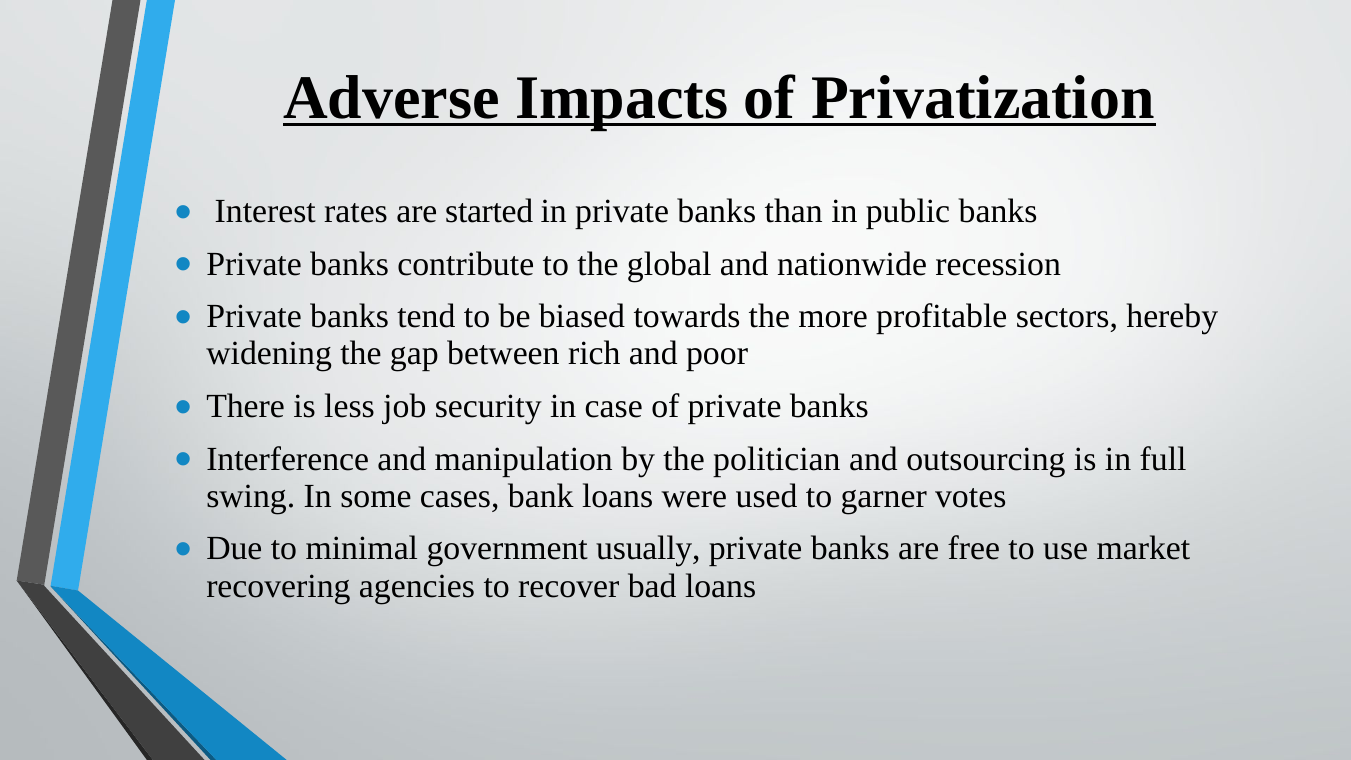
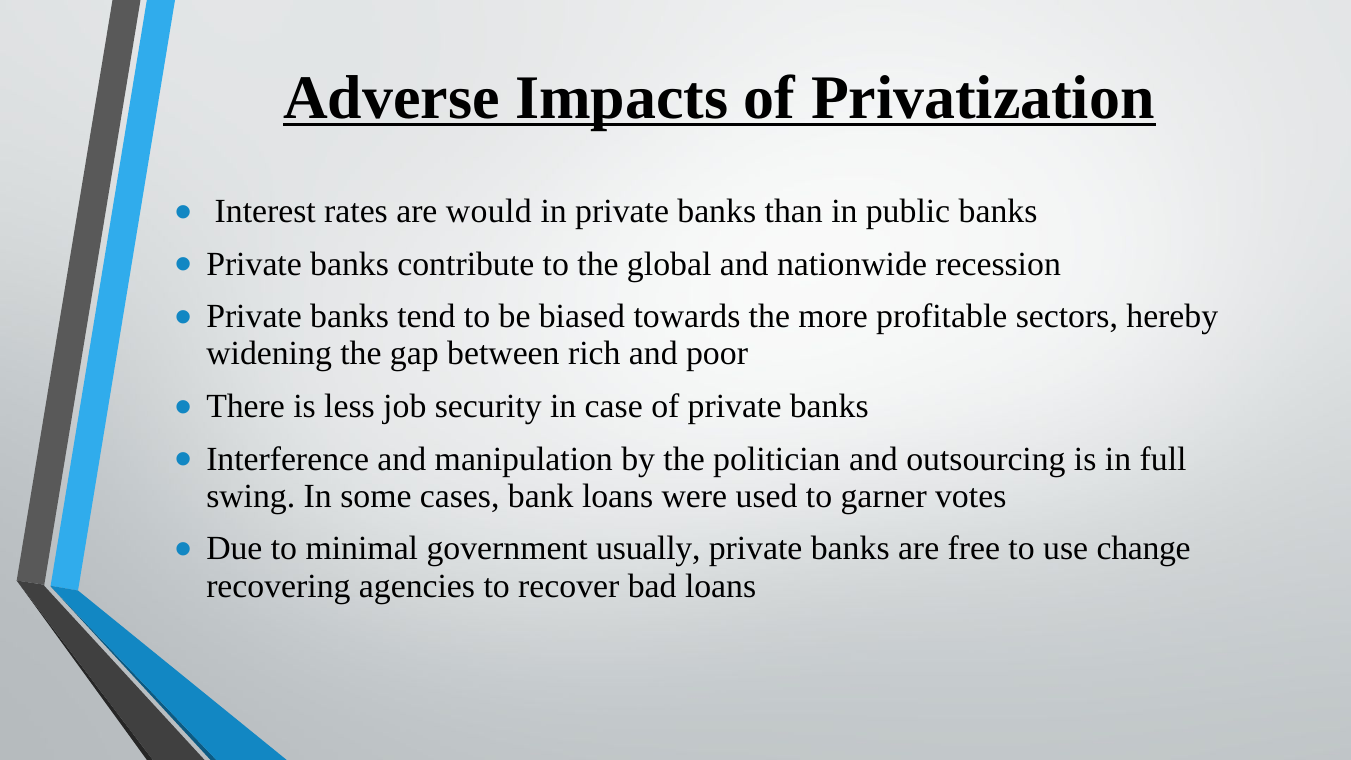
started: started -> would (489, 211)
market: market -> change (1144, 549)
